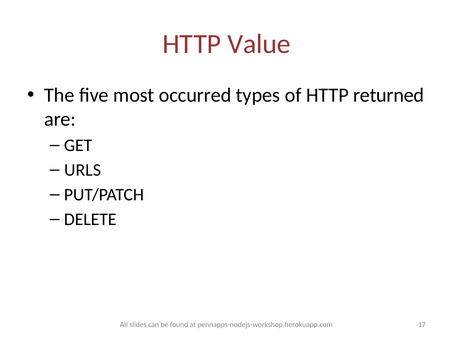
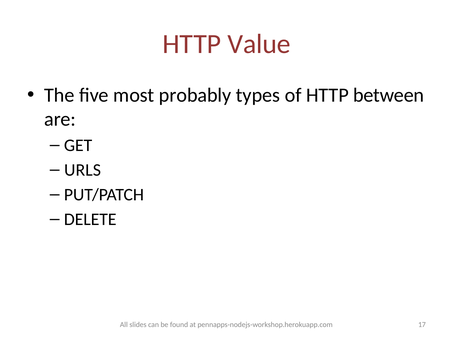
occurred: occurred -> probably (195, 95)
returned: returned -> between (389, 95)
